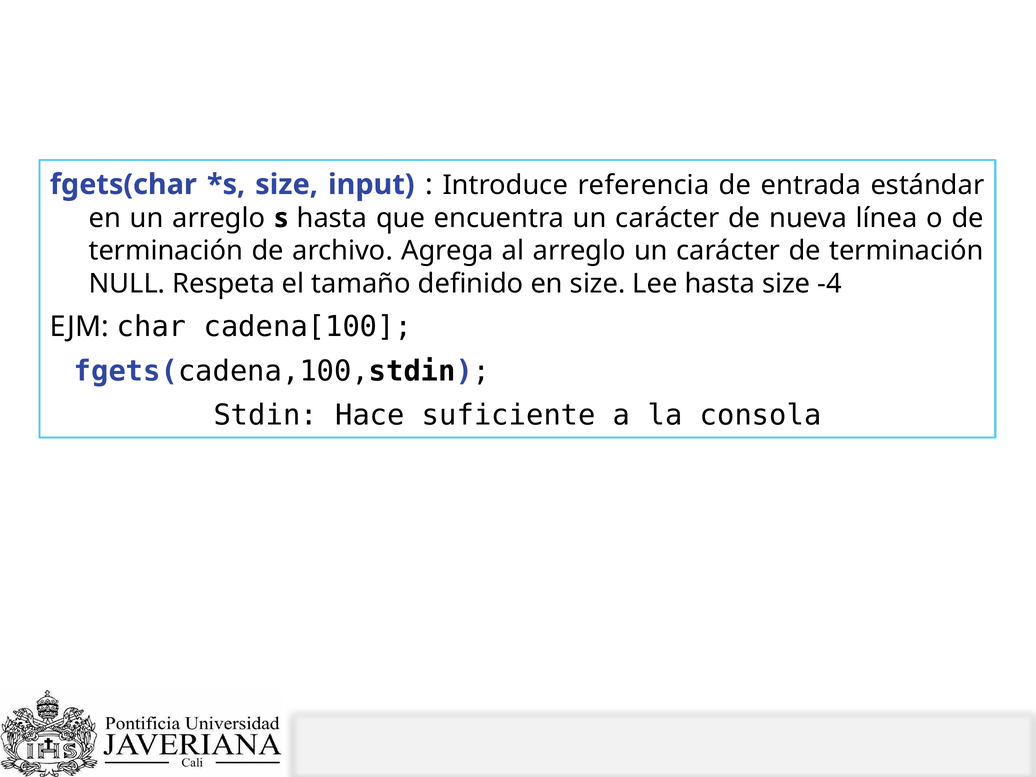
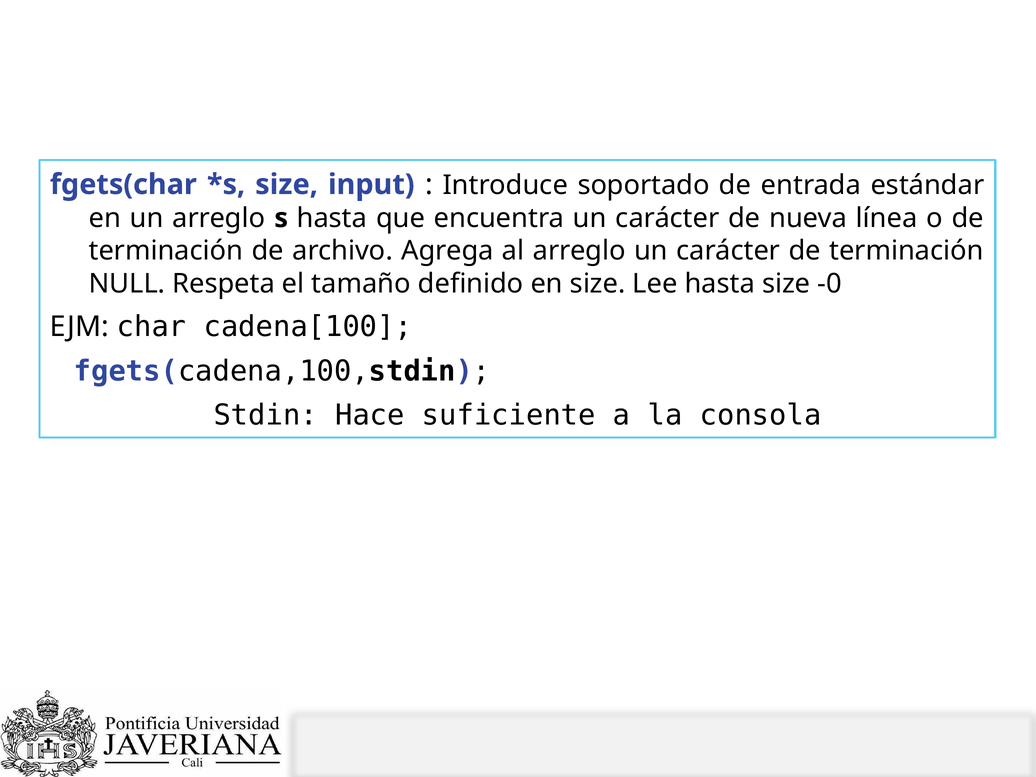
referencia: referencia -> soportado (644, 185)
-4: -4 -> -0 (830, 284)
